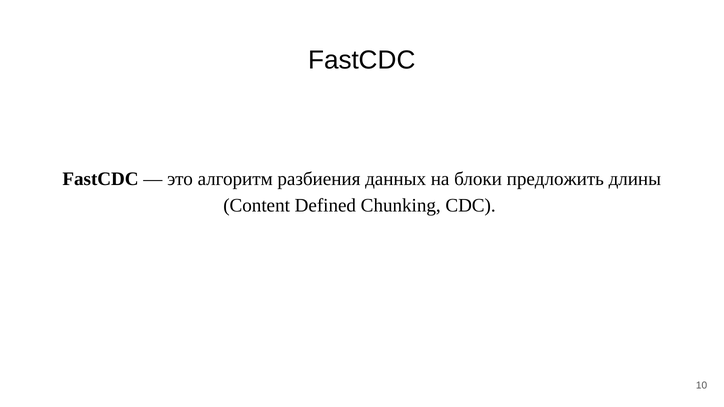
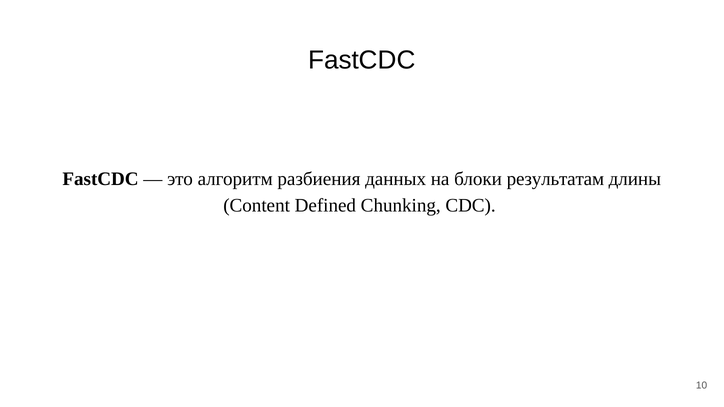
предложить: предложить -> результатам (555, 179)
